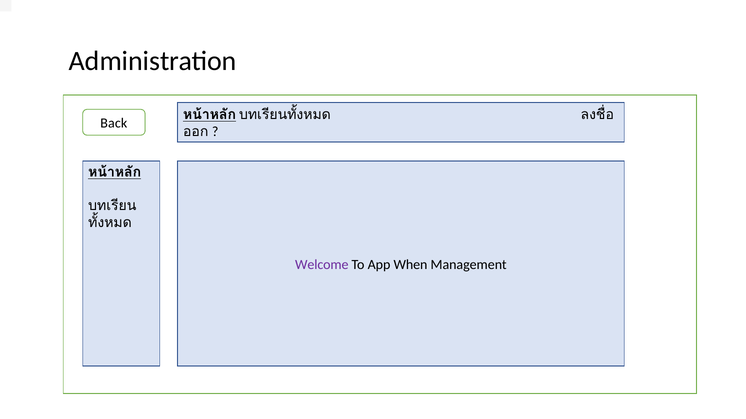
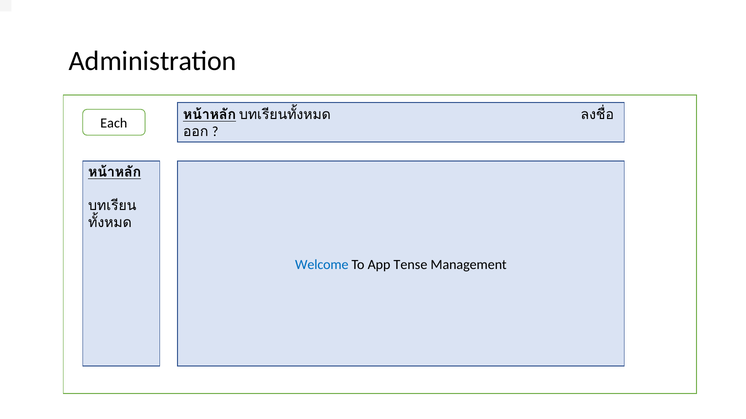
Back: Back -> Each (114, 123)
Welcome colour: purple -> blue (322, 265)
When: When -> Tense (410, 265)
